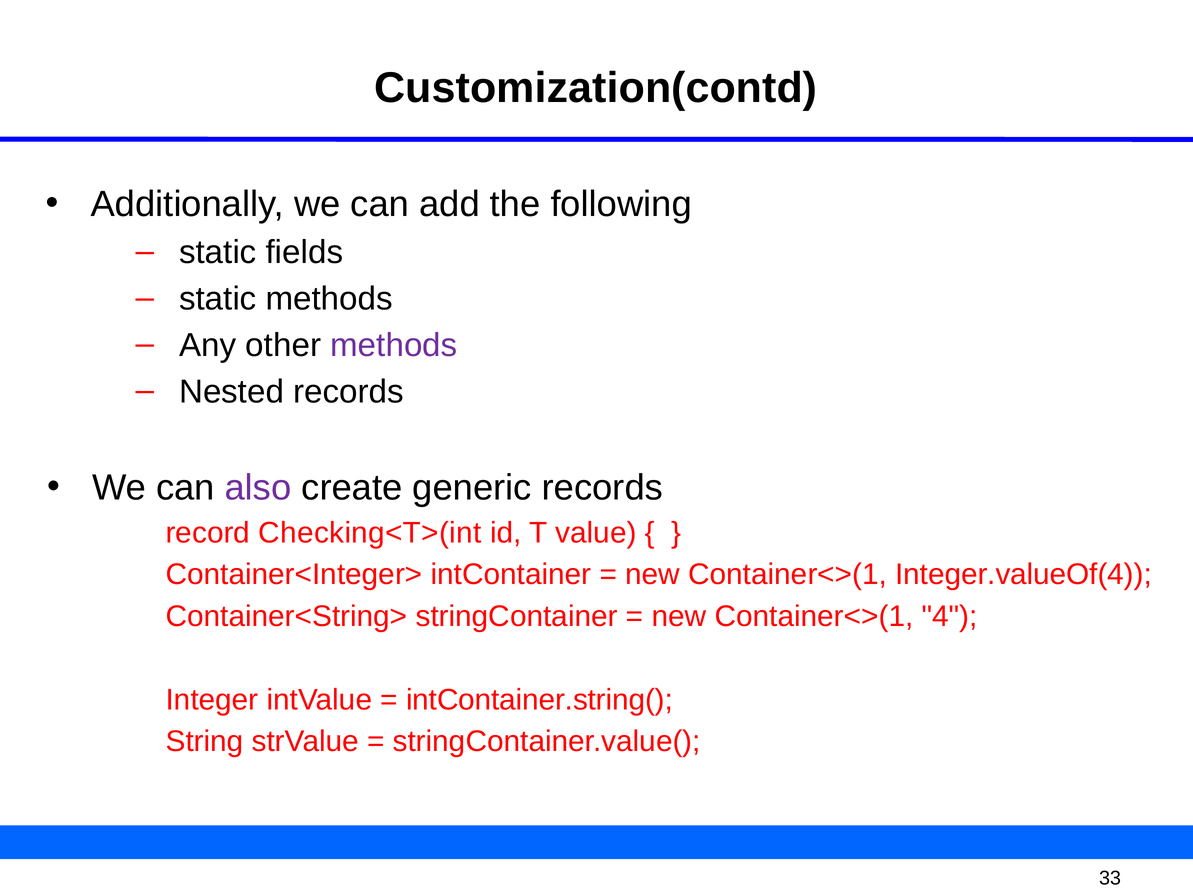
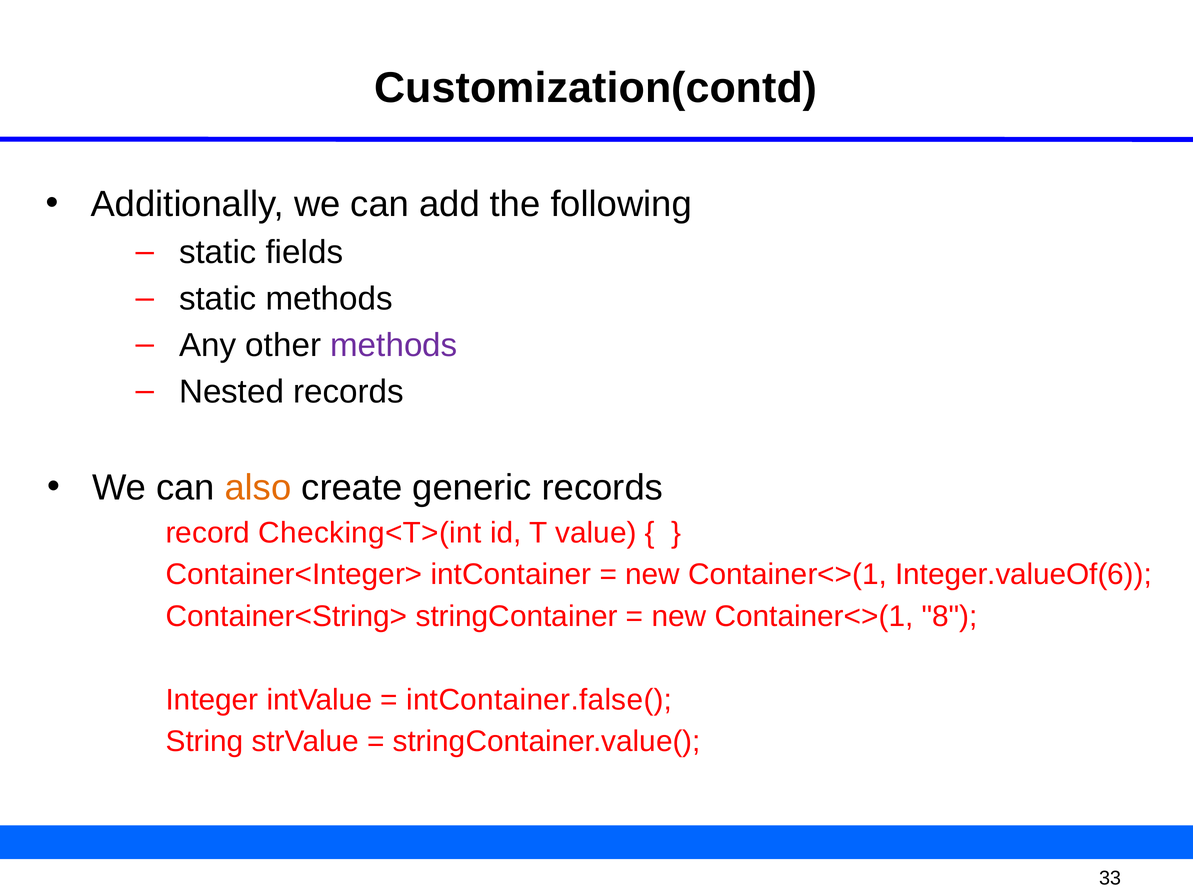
also colour: purple -> orange (258, 487)
Integer.valueOf(4: Integer.valueOf(4 -> Integer.valueOf(6 (1024, 574)
4: 4 -> 8 (950, 616)
intContainer.string(: intContainer.string( -> intContainer.false( (539, 700)
